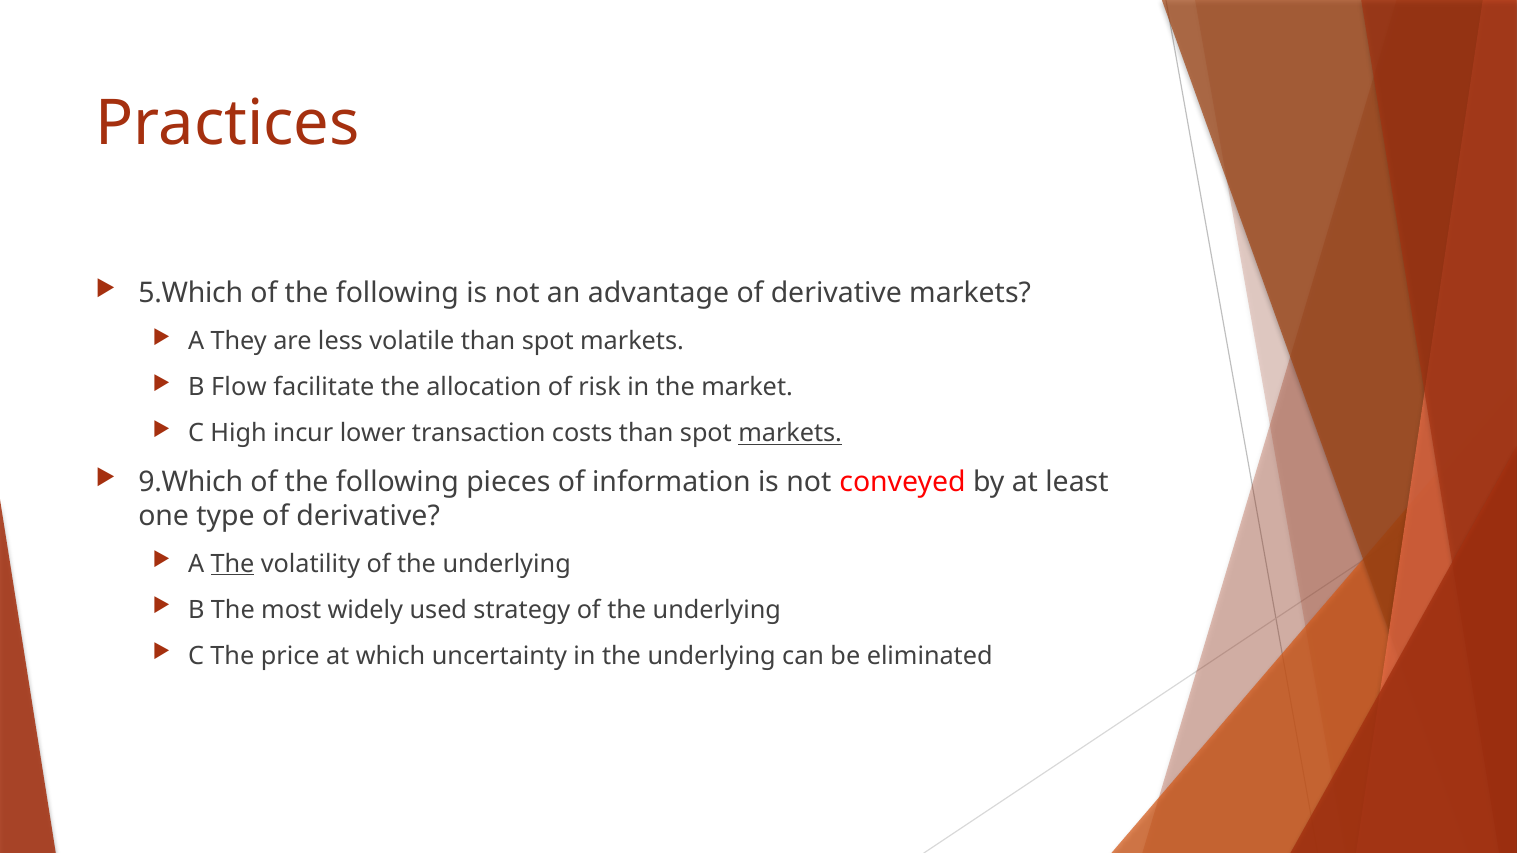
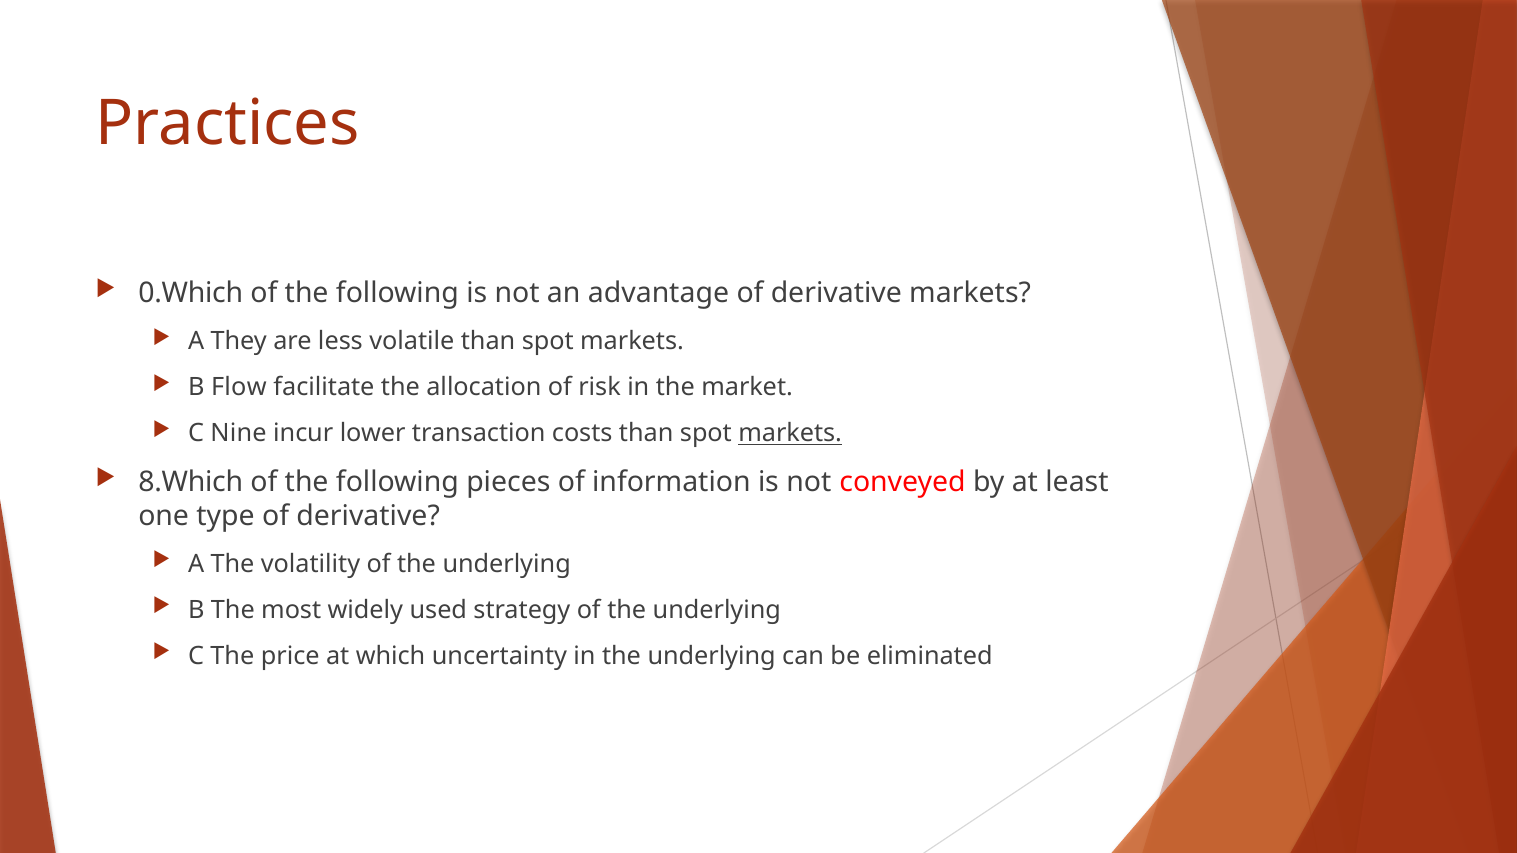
5.Which: 5.Which -> 0.Which (191, 294)
High: High -> Nine (239, 434)
9.Which: 9.Which -> 8.Which (191, 482)
The underline: present -> none (233, 564)
